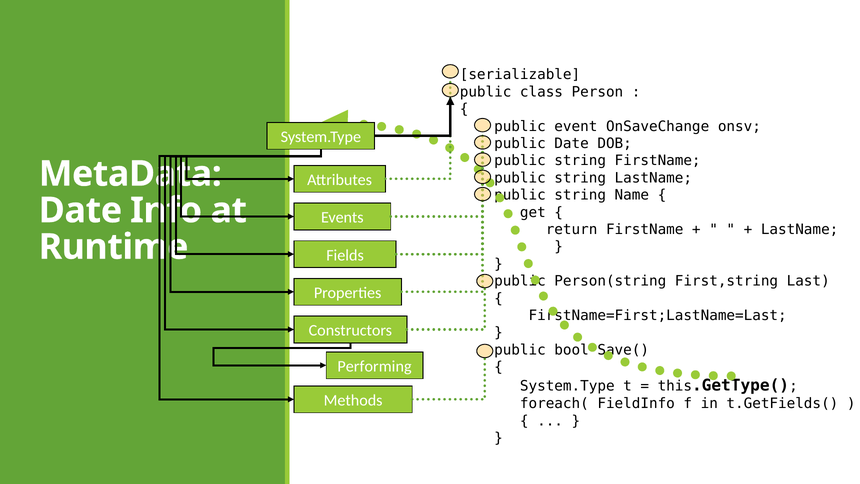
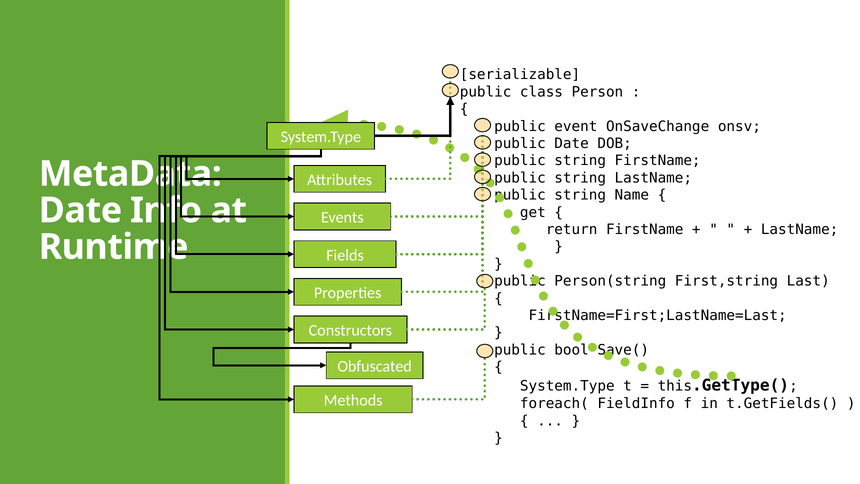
Performing: Performing -> Obfuscated (375, 366)
